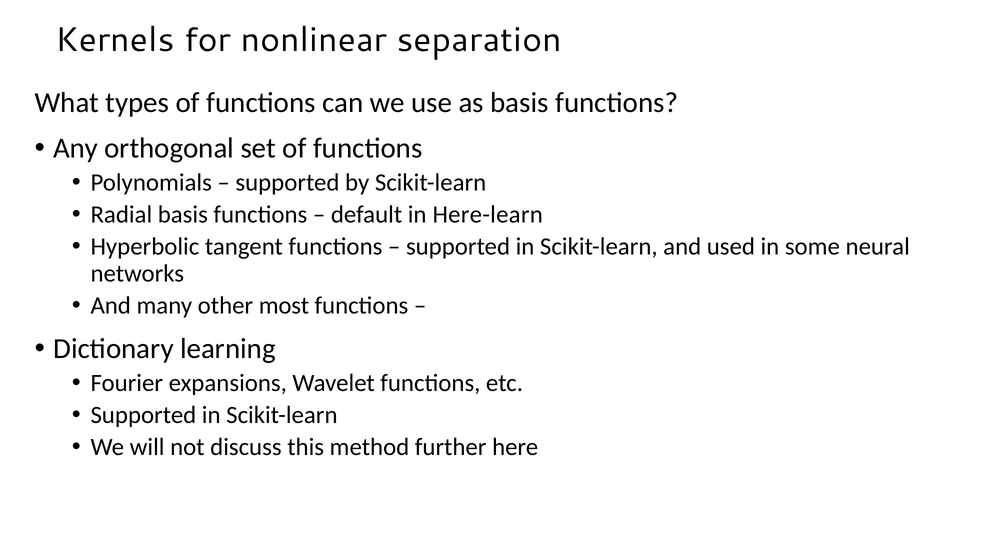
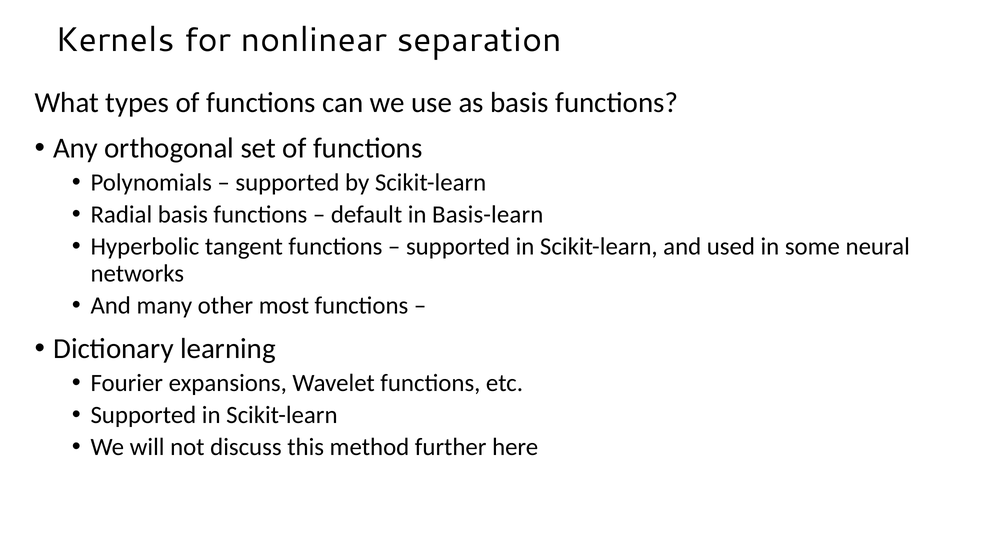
Here-learn: Here-learn -> Basis-learn (488, 215)
